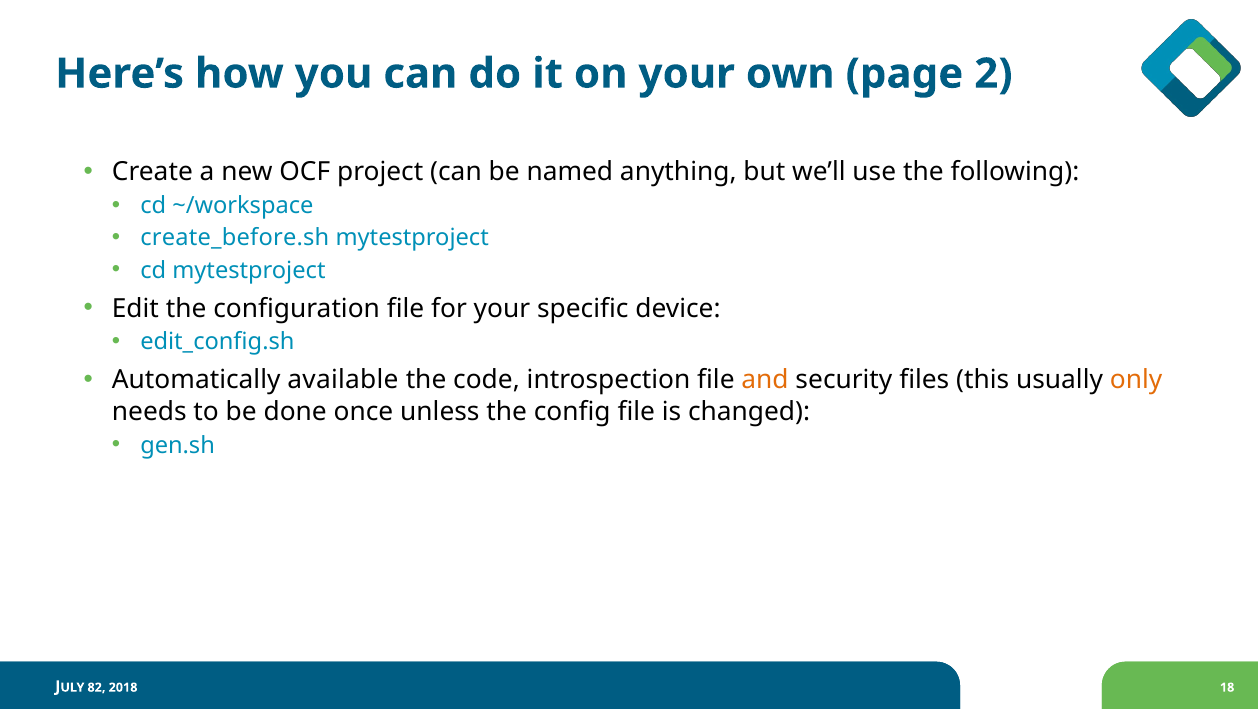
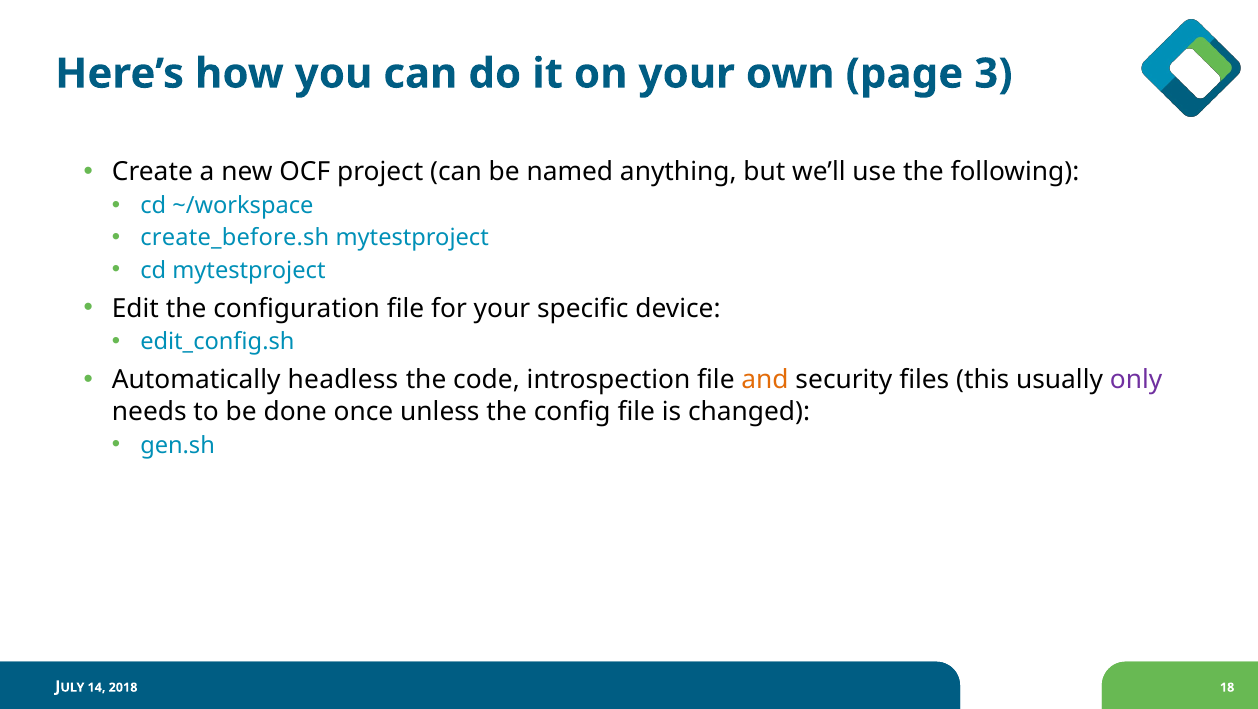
2: 2 -> 3 (993, 74)
available: available -> headless (343, 380)
only colour: orange -> purple (1136, 380)
82: 82 -> 14 (96, 688)
